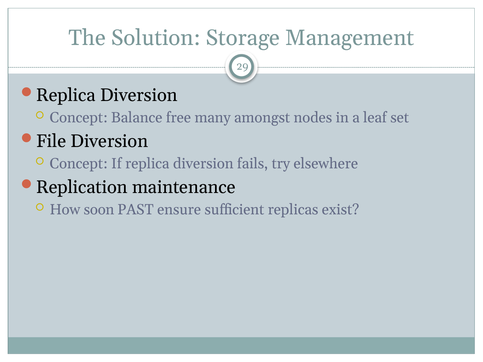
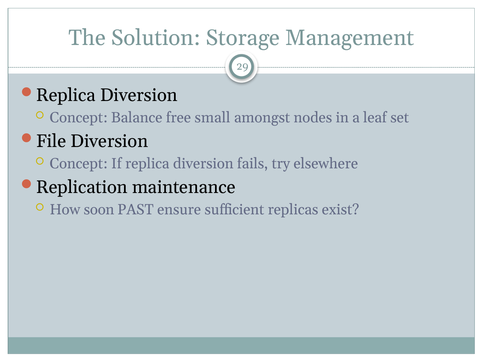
many: many -> small (212, 118)
